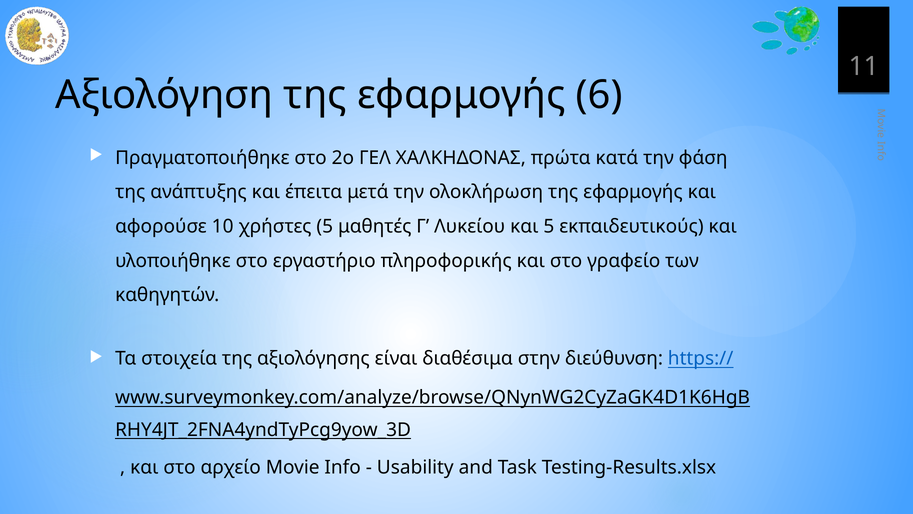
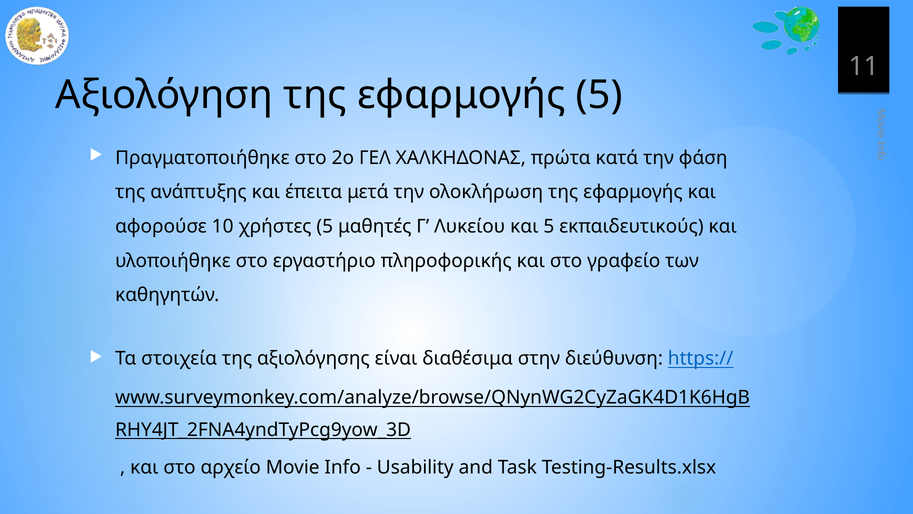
εφαρμογής 6: 6 -> 5 (599, 95)
